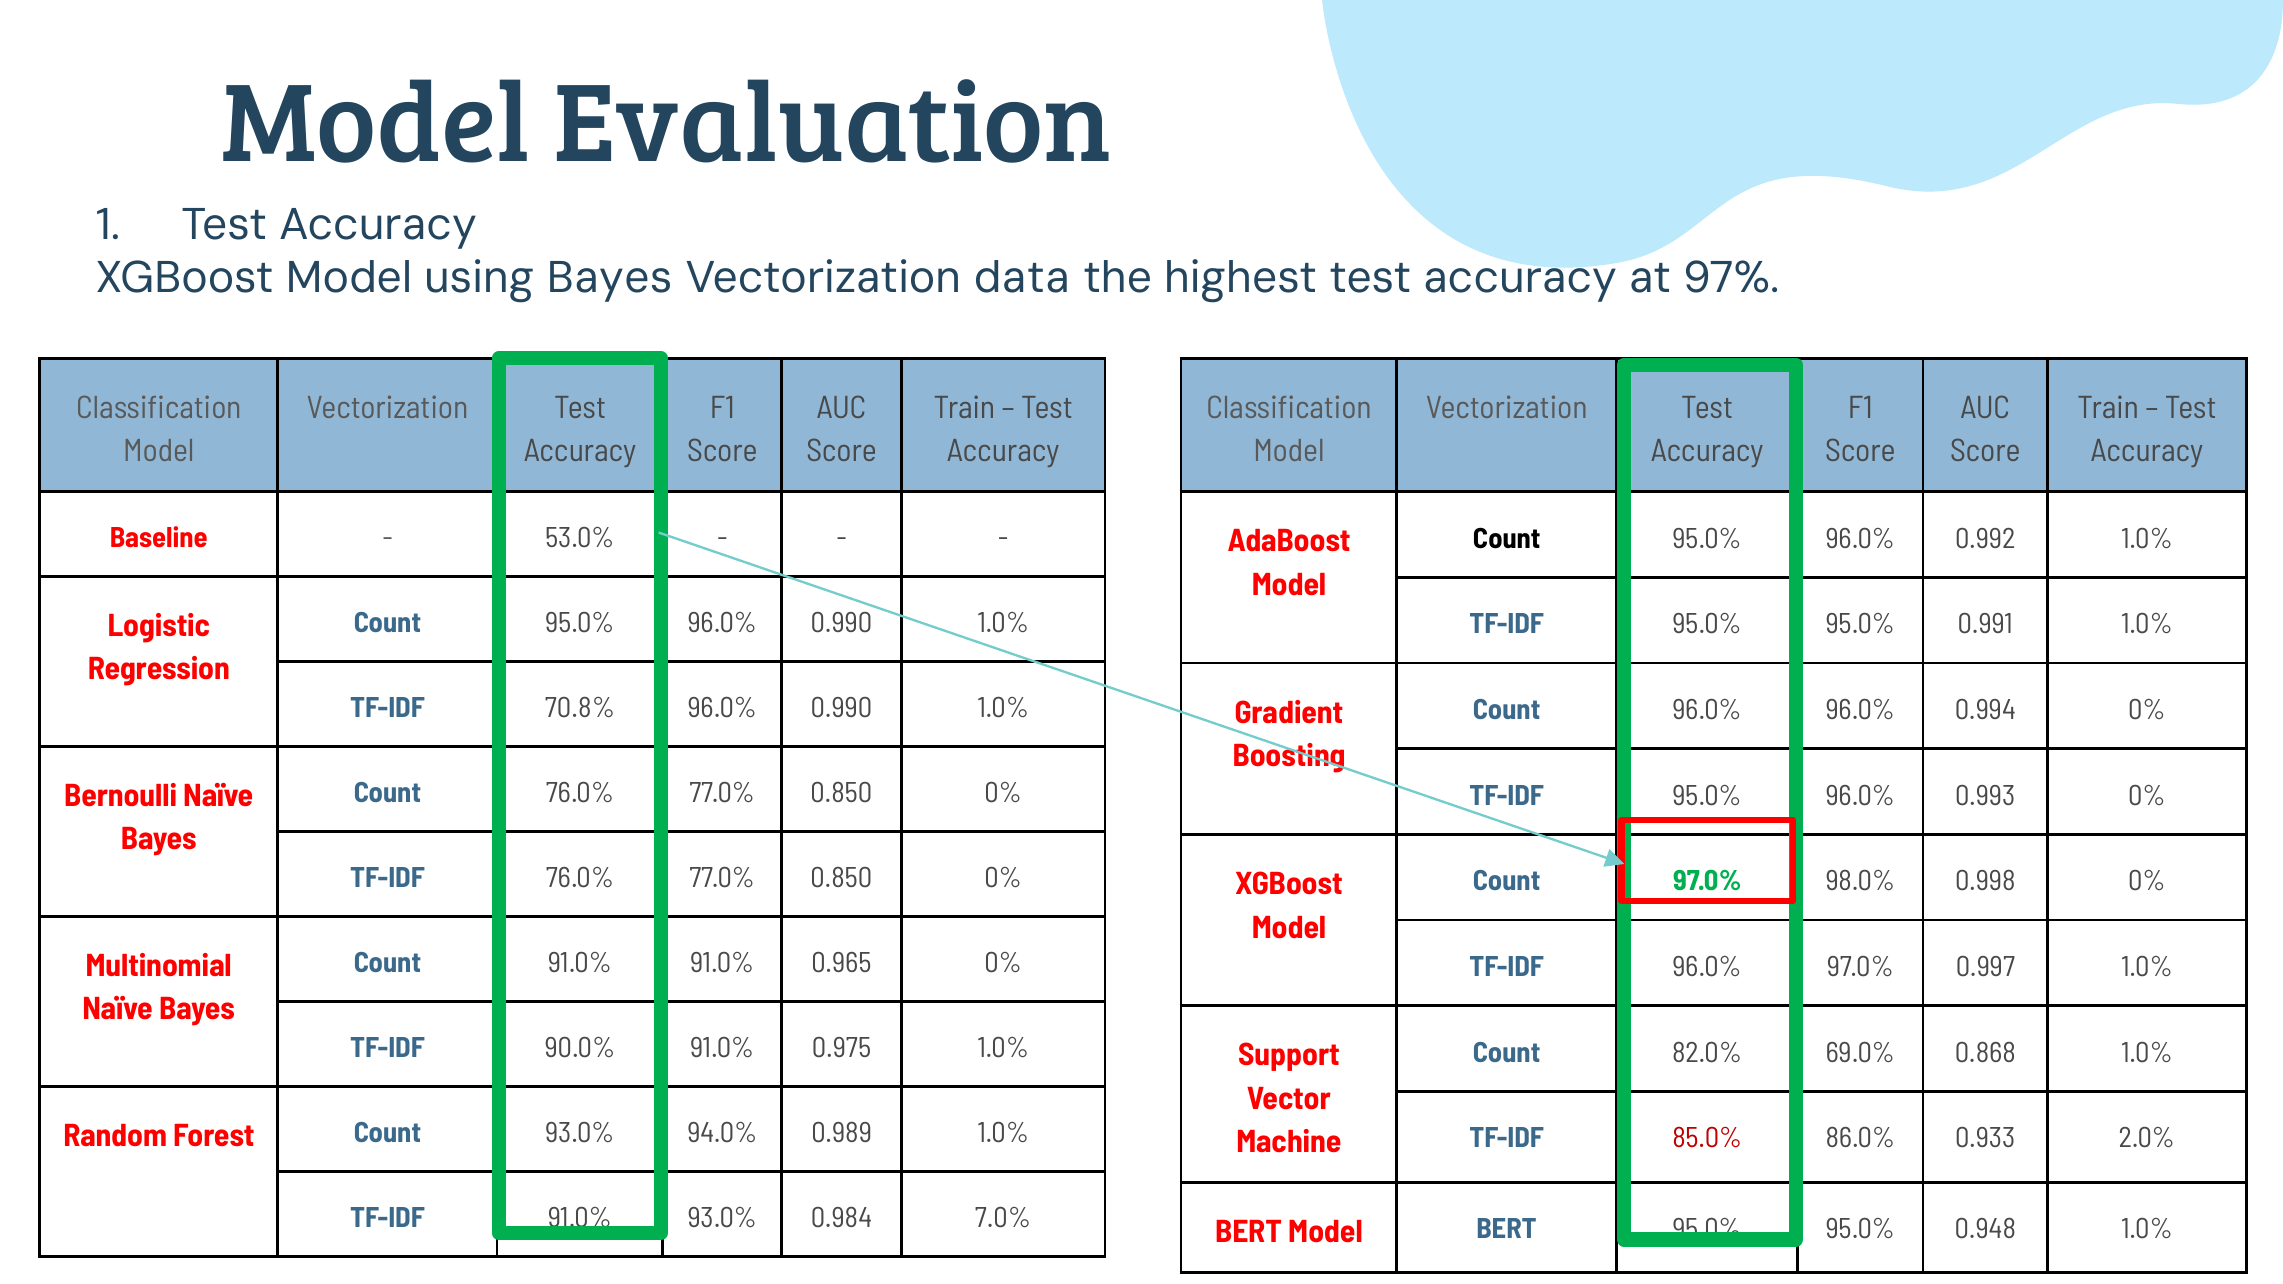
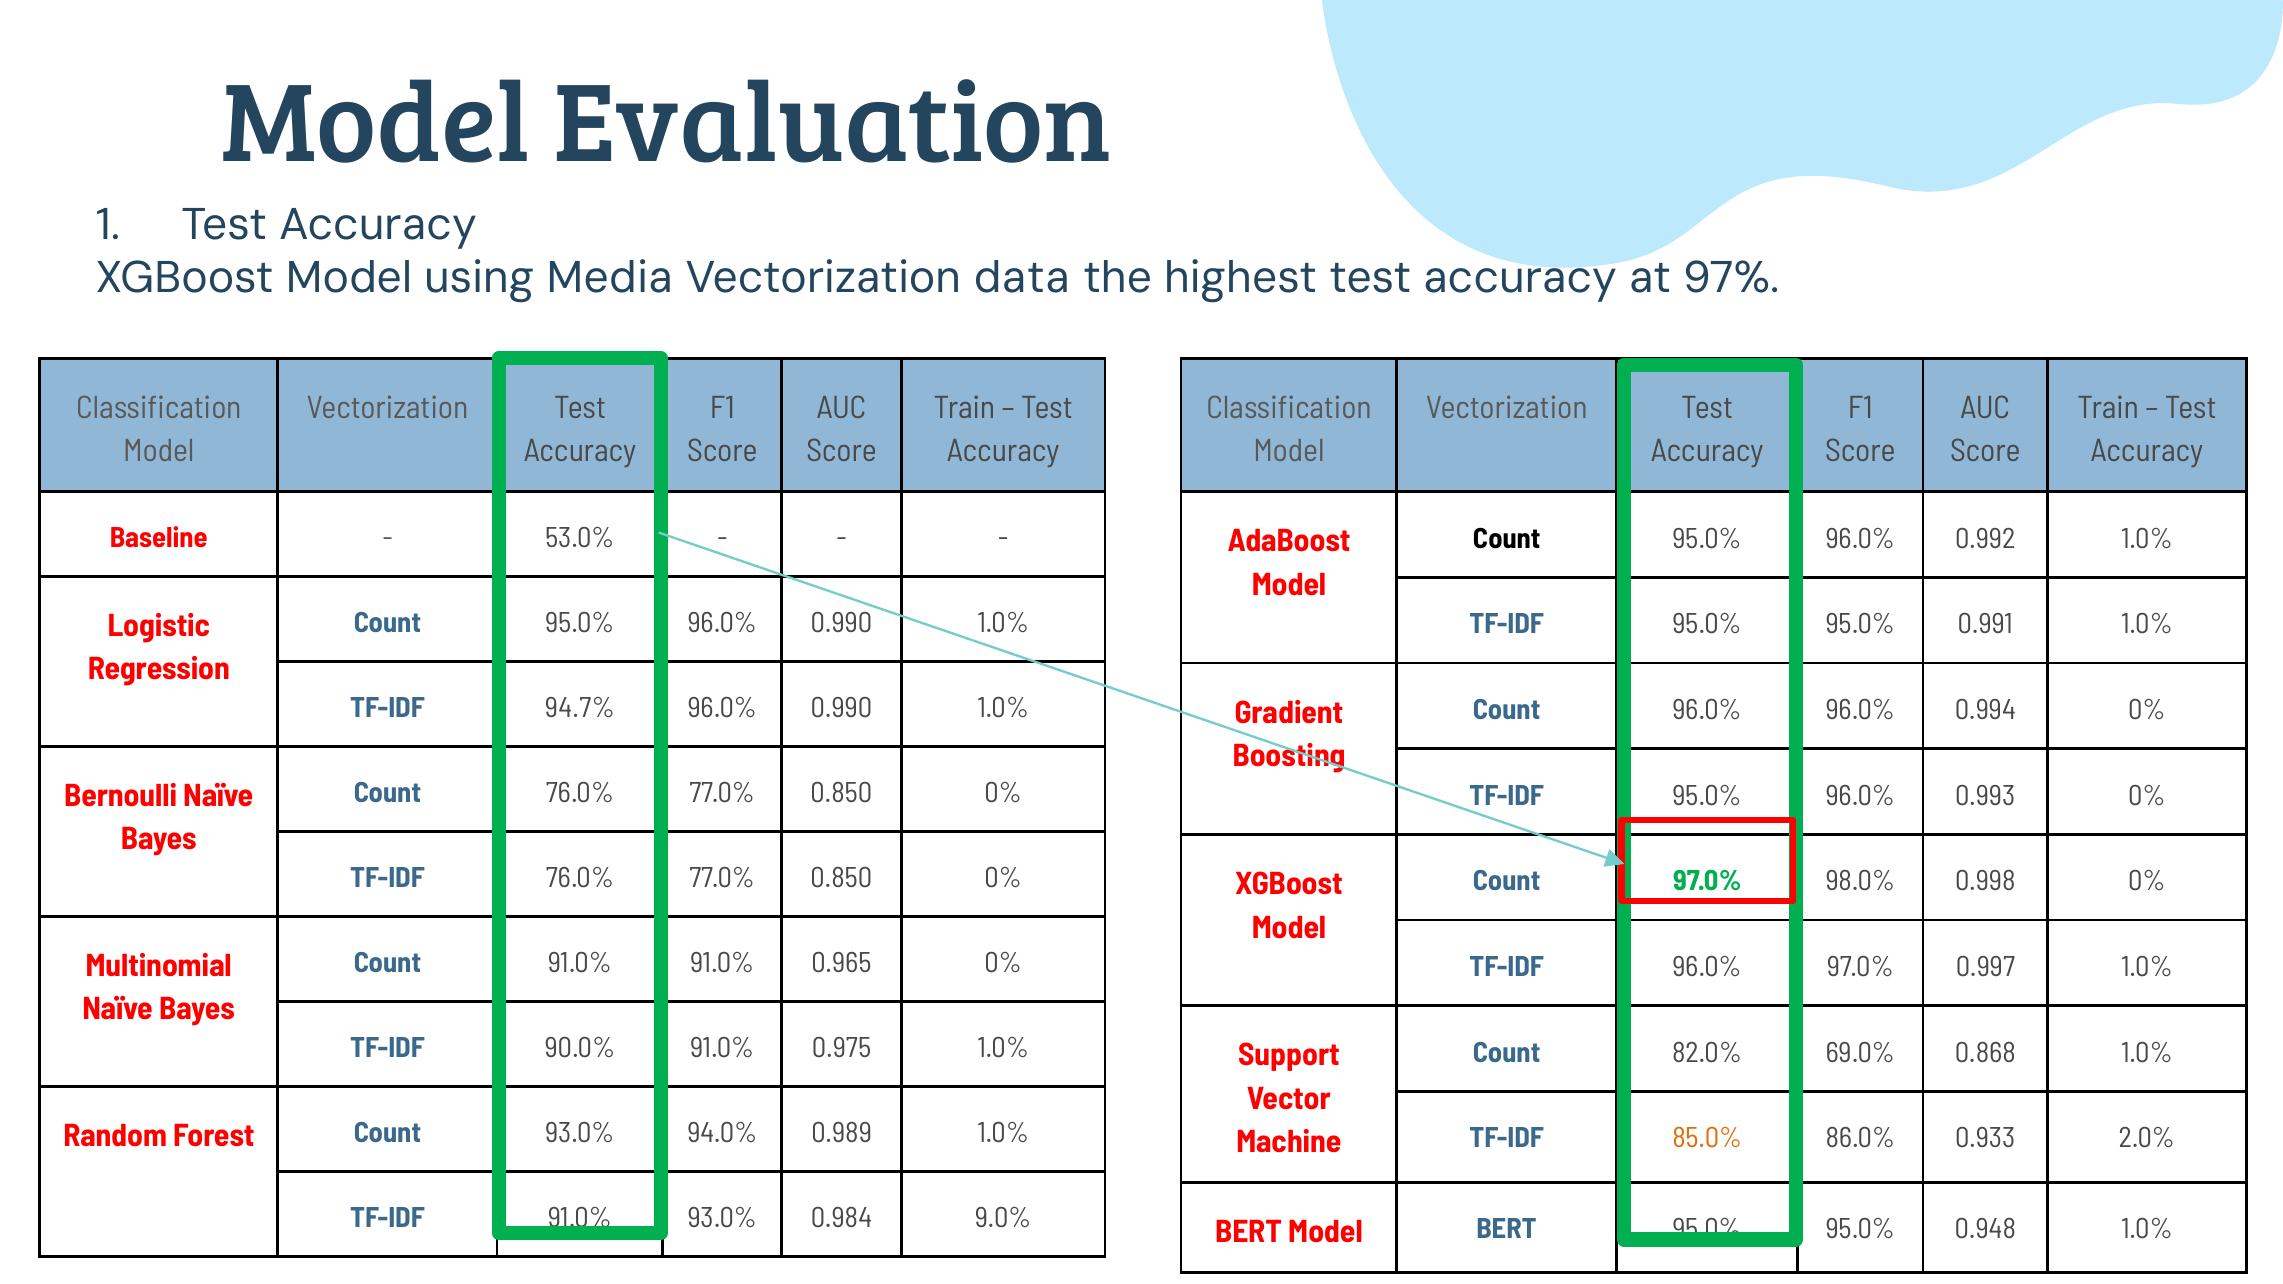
using Bayes: Bayes -> Media (610, 278)
70.8%: 70.8% -> 94.7% (580, 708)
85.0% colour: red -> orange (1707, 1139)
7.0%: 7.0% -> 9.0% (1003, 1219)
